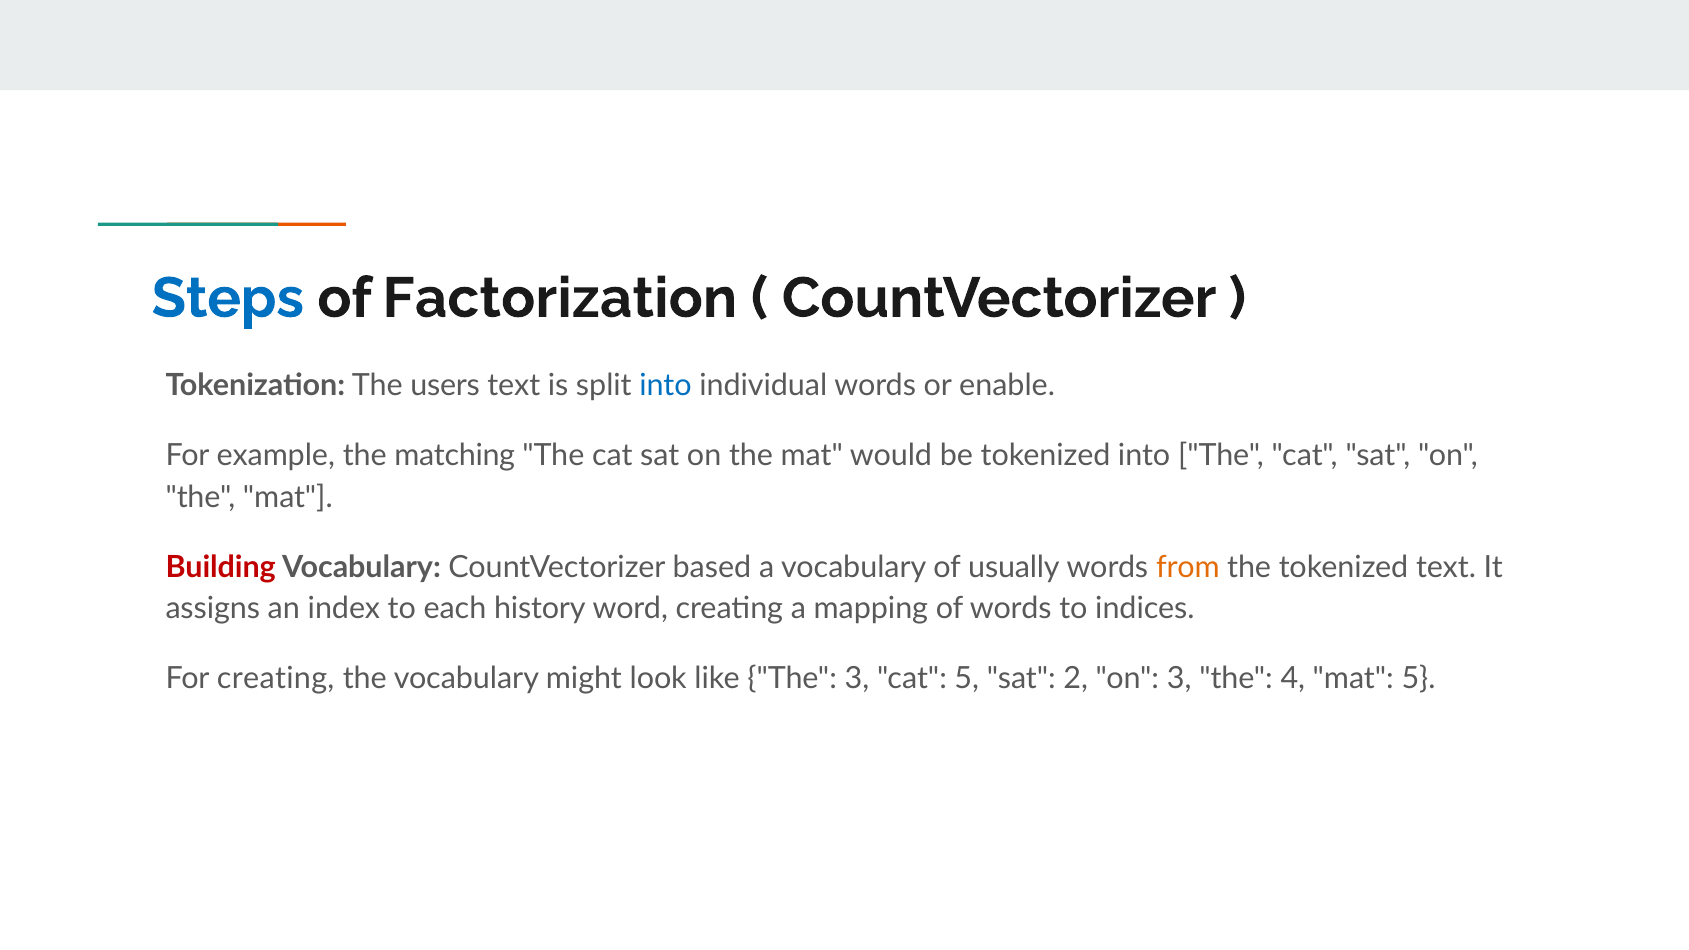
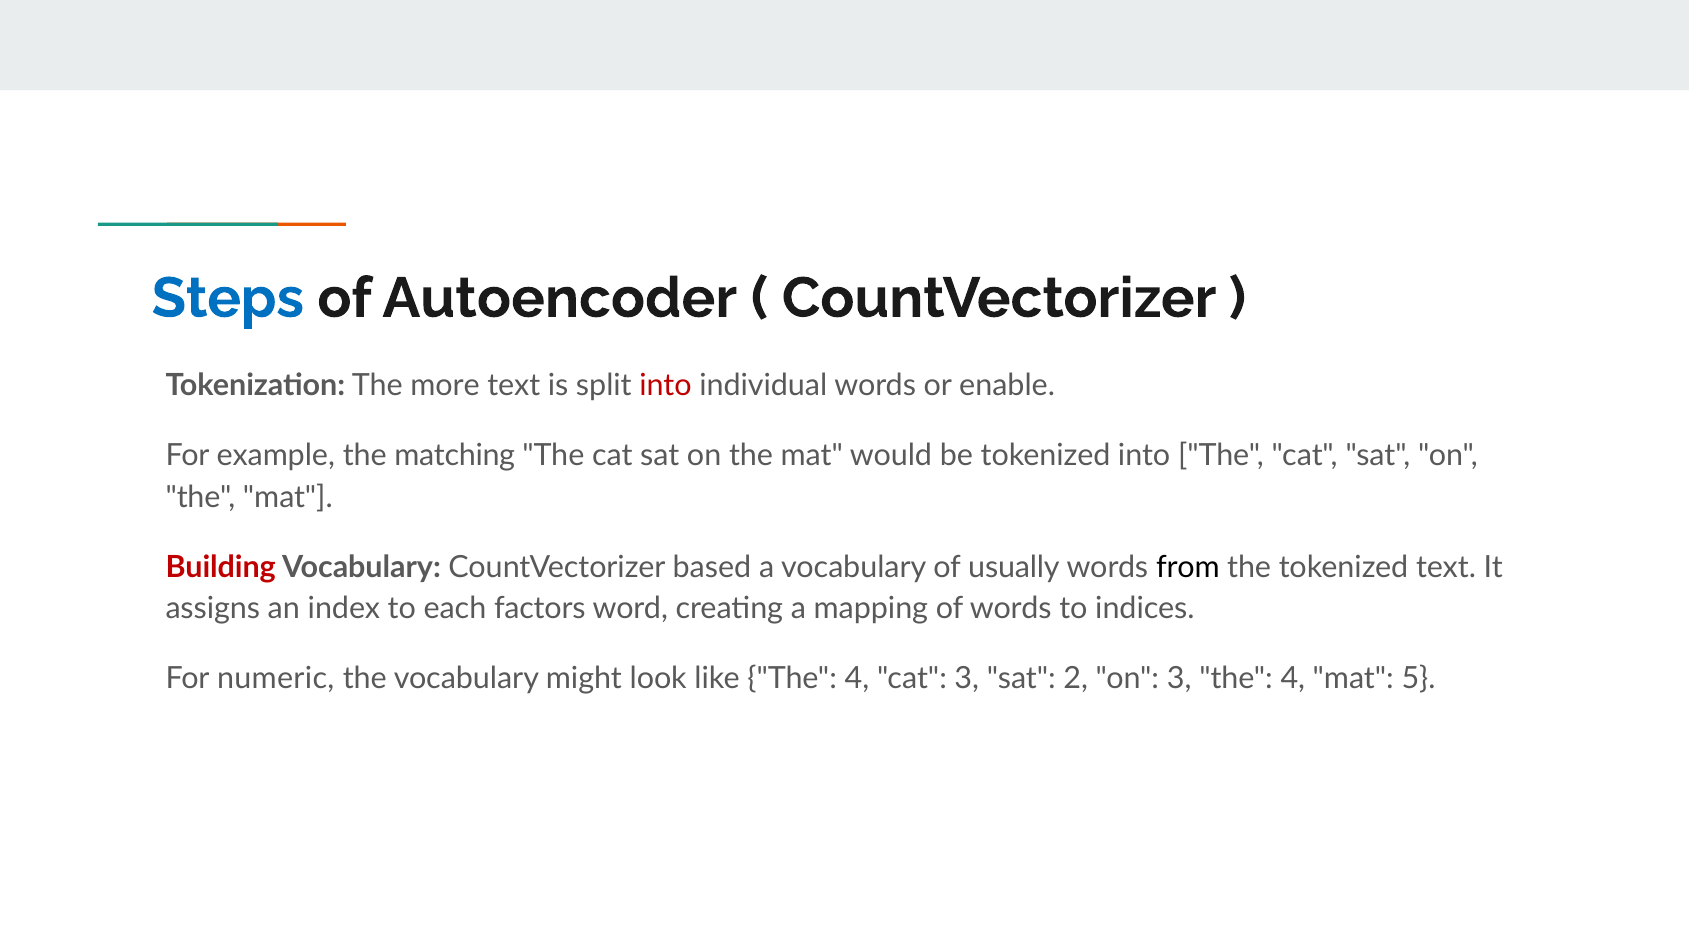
Factorization: Factorization -> Autoencoder (560, 298)
users: users -> more (445, 385)
into colour: blue -> red (665, 385)
from colour: orange -> black (1188, 567)
history: history -> factors (540, 609)
For creating: creating -> numeric (276, 679)
like The 3: 3 -> 4 (857, 679)
cat 5: 5 -> 3 (967, 679)
